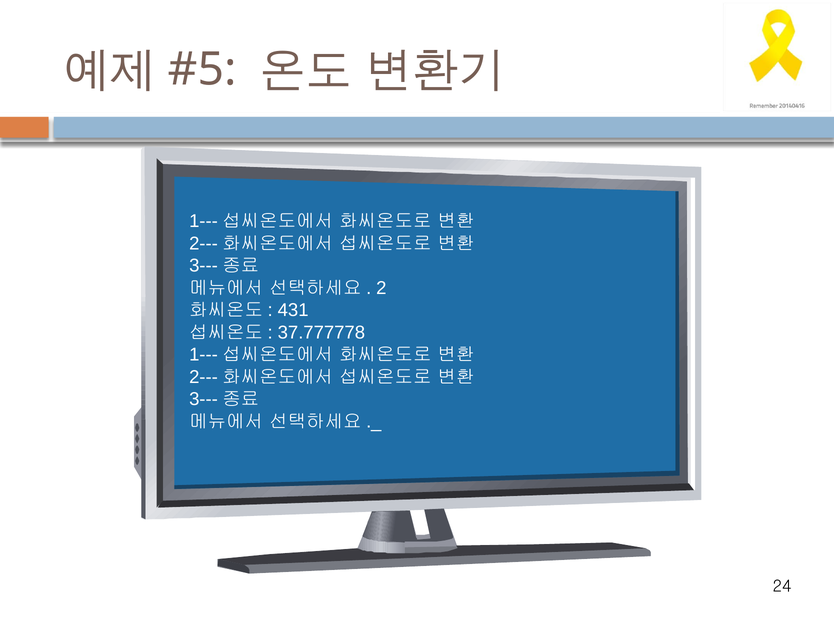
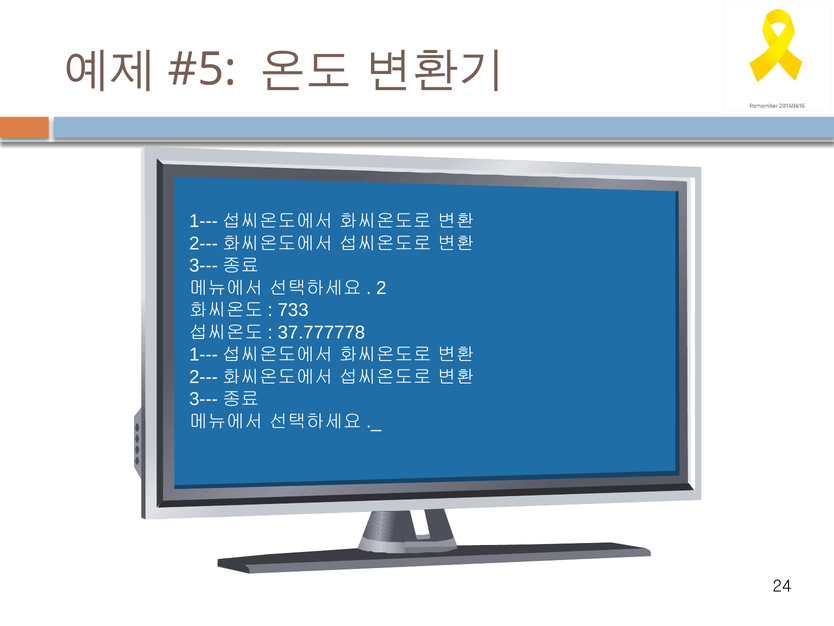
431: 431 -> 733 (293, 310)
